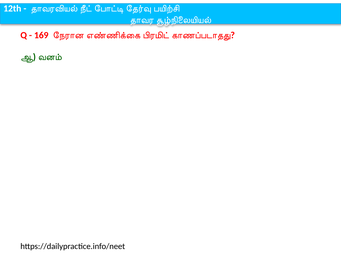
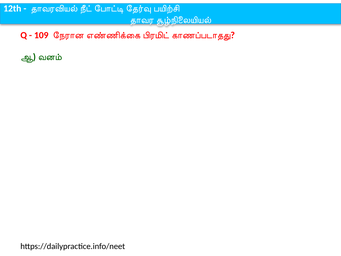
169: 169 -> 109 (41, 35)
